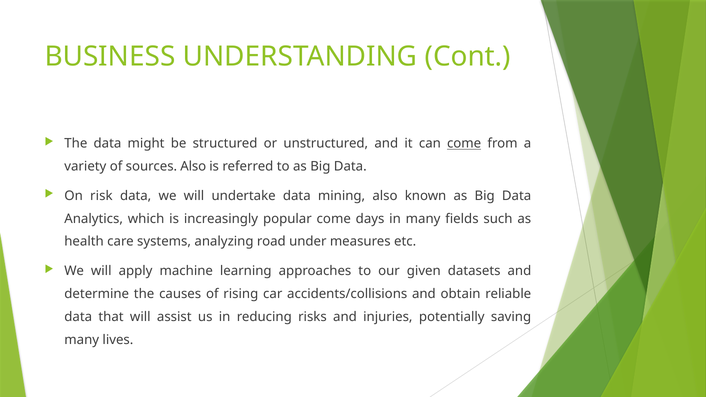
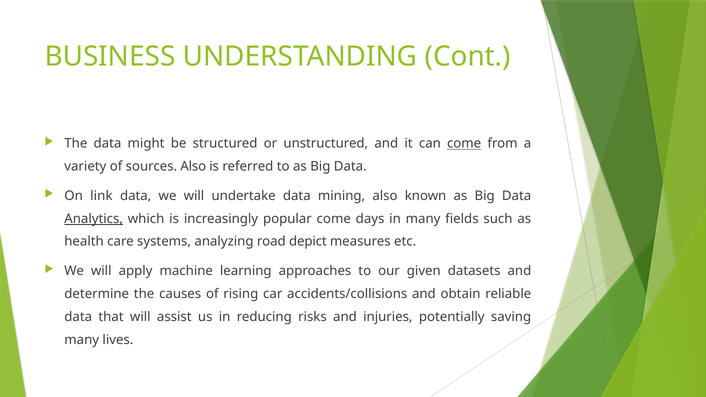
risk: risk -> link (101, 196)
Analytics underline: none -> present (94, 219)
under: under -> depict (308, 242)
